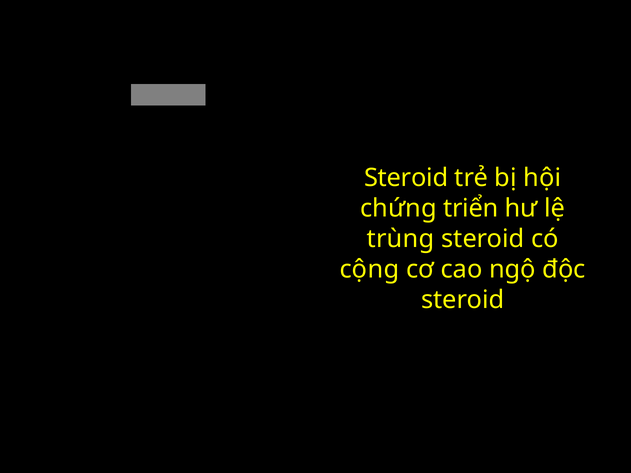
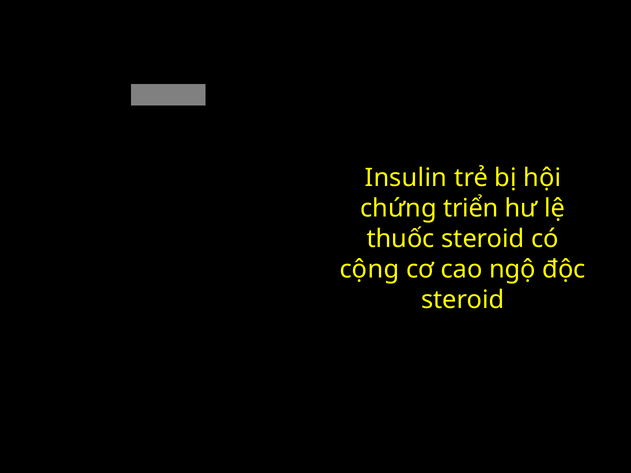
Steroid: Steroid -> Insulin (406, 178)
trùng: trùng -> thuốc (401, 239)
